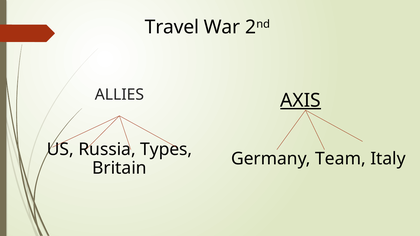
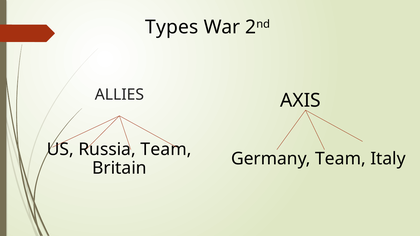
Travel: Travel -> Types (172, 27)
AXIS underline: present -> none (301, 100)
Russia Types: Types -> Team (166, 149)
